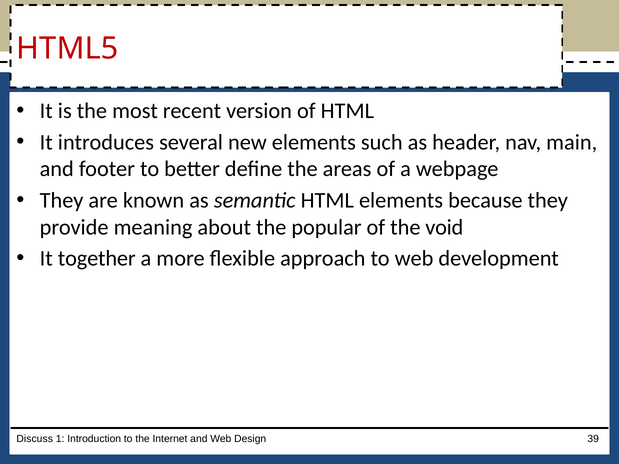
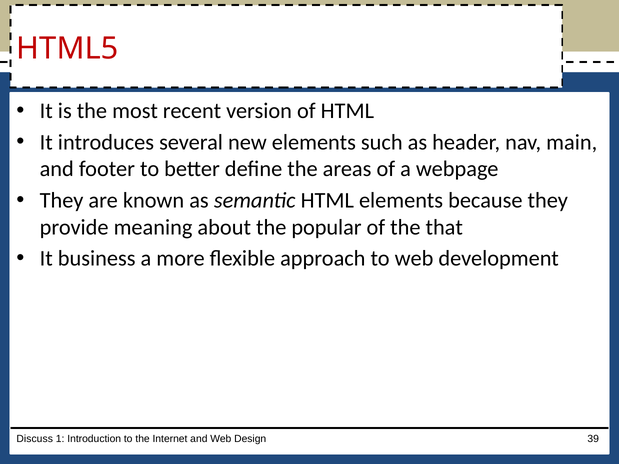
void: void -> that (444, 227)
together: together -> business (97, 259)
